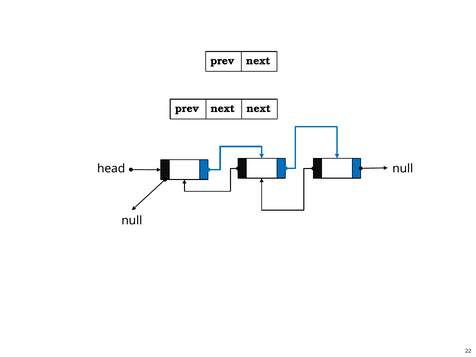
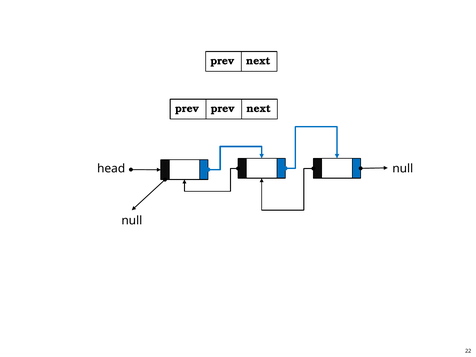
next: next -> prev (223, 109)
